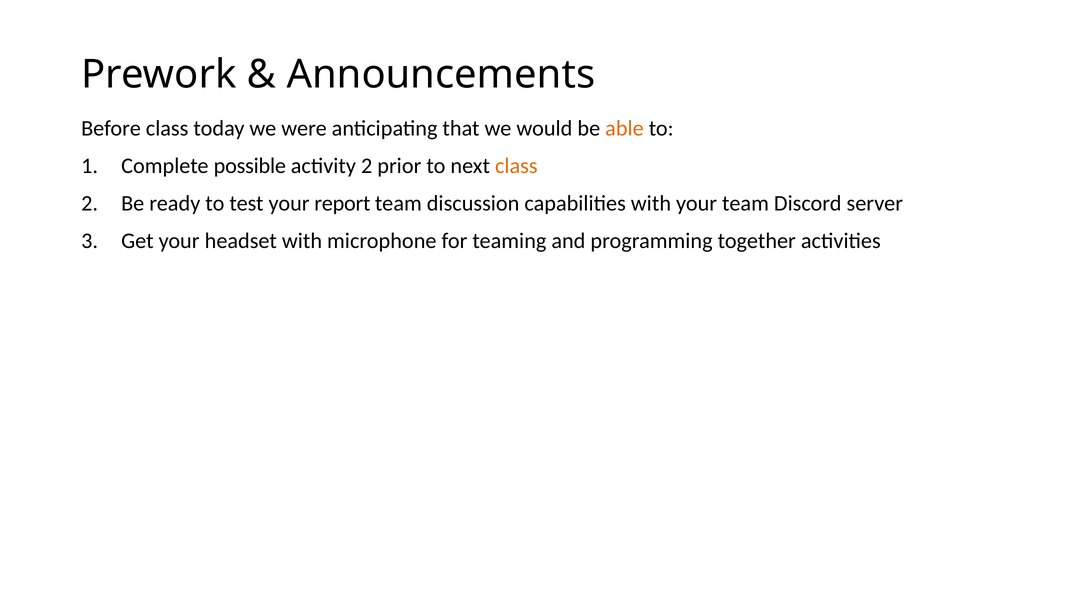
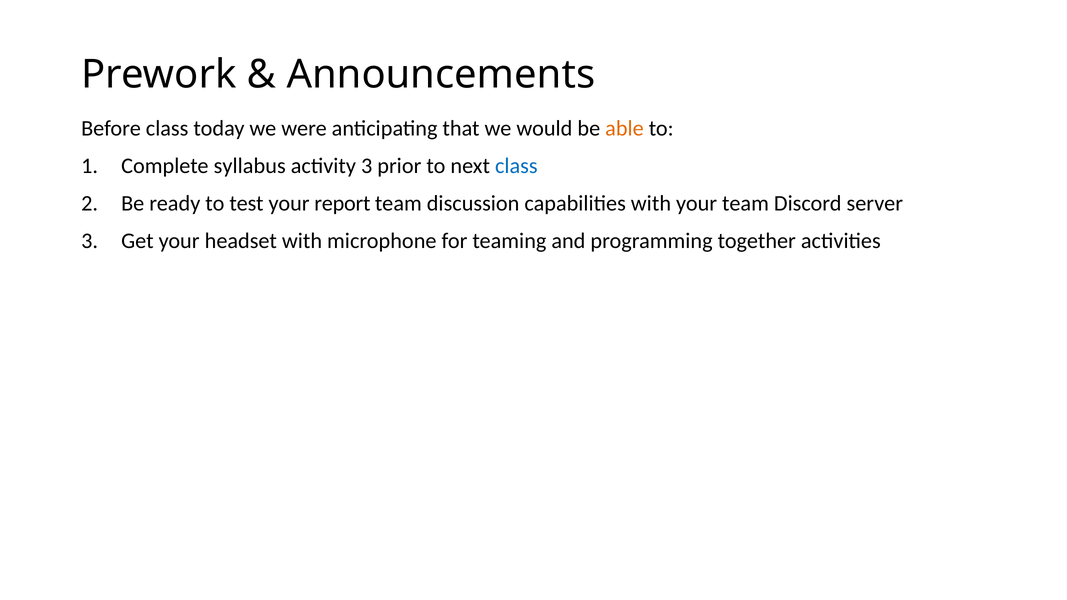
possible: possible -> syllabus (250, 166)
activity 2: 2 -> 3 (367, 166)
class colour: orange -> blue (516, 166)
